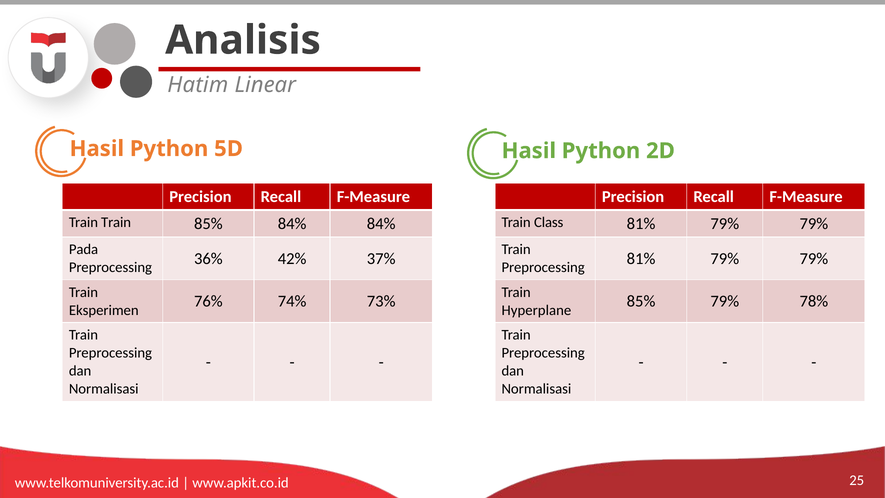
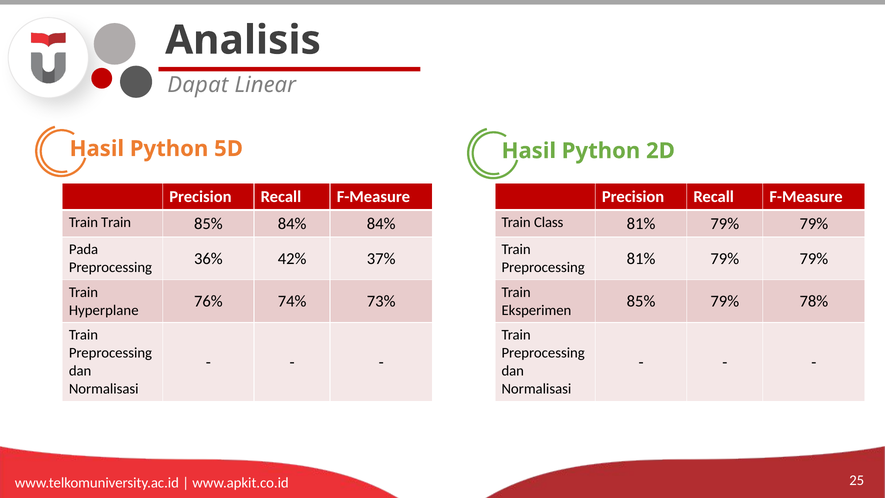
Hatim: Hatim -> Dapat (198, 85)
Eksperimen: Eksperimen -> Hyperplane (104, 310)
Hyperplane: Hyperplane -> Eksperimen (536, 310)
